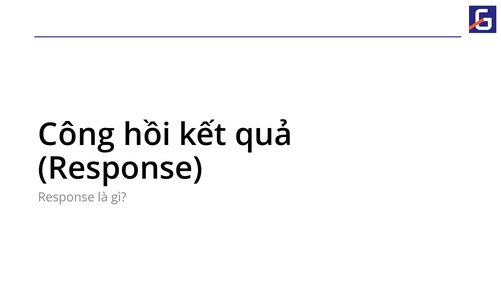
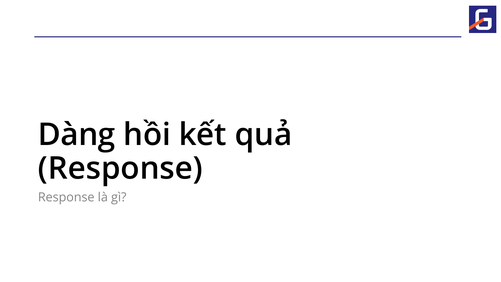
Công: Công -> Dàng (77, 135)
